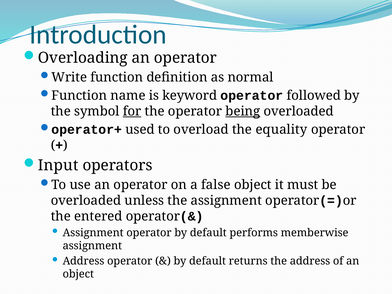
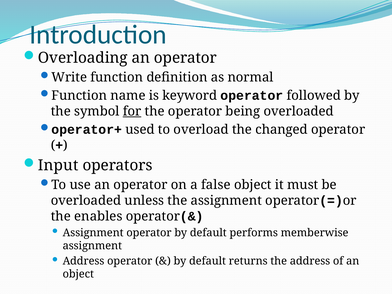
being underline: present -> none (243, 111)
equality: equality -> changed (282, 130)
entered: entered -> enables (98, 216)
